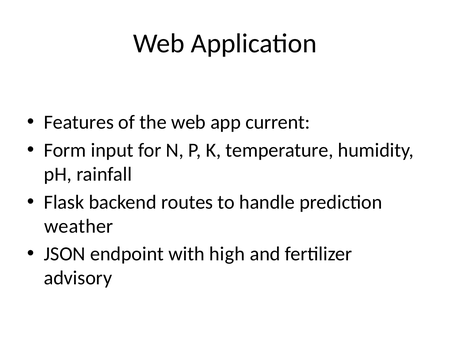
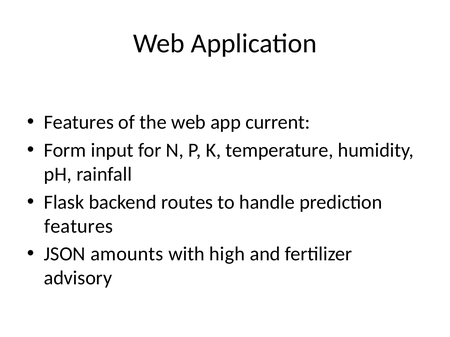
weather: weather -> features (79, 226)
endpoint: endpoint -> amounts (127, 254)
